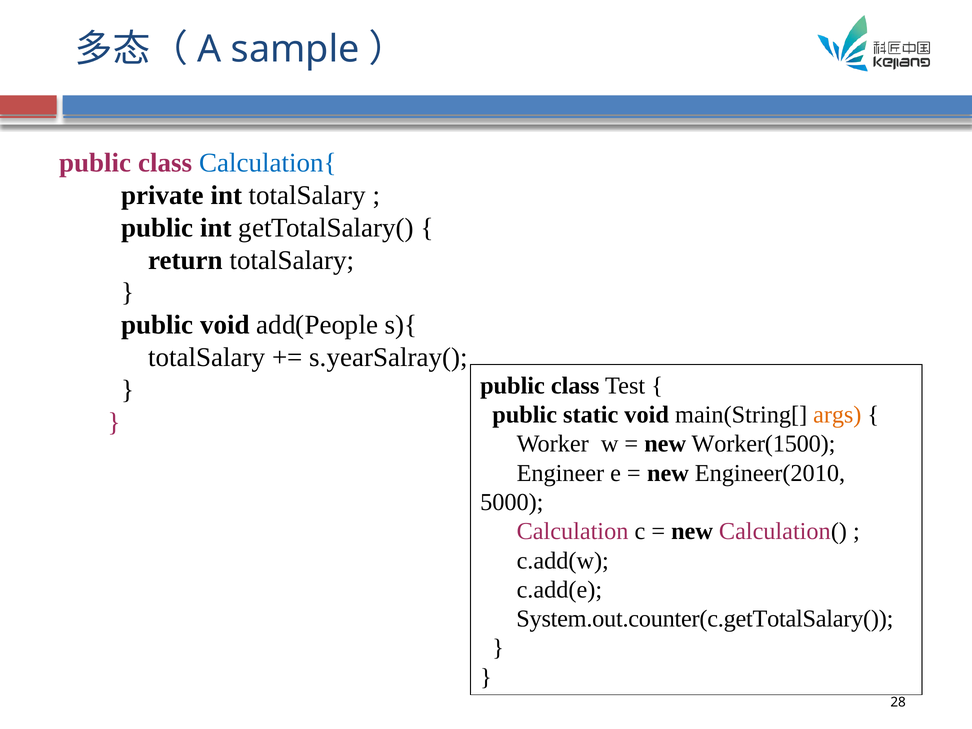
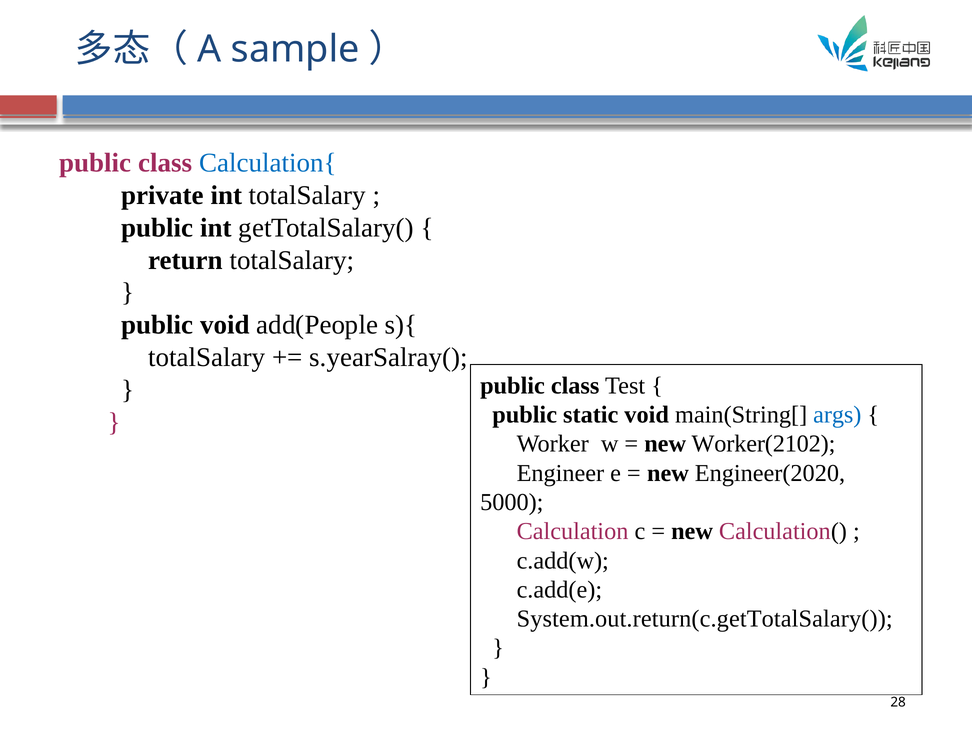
args colour: orange -> blue (837, 415)
Worker(1500: Worker(1500 -> Worker(2102 (764, 444)
Engineer(2010: Engineer(2010 -> Engineer(2020 (770, 473)
System.out.counter(c.getTotalSalary(: System.out.counter(c.getTotalSalary( -> System.out.return(c.getTotalSalary( (705, 619)
